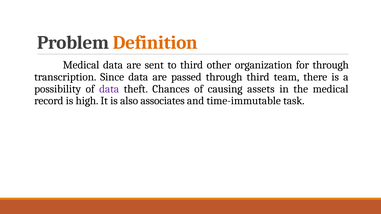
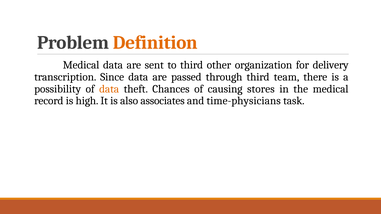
for through: through -> delivery (331, 65)
data colour: purple -> orange (109, 89)
assets: assets -> stores (261, 89)
time-immutable: time-immutable -> time-physicians (244, 101)
